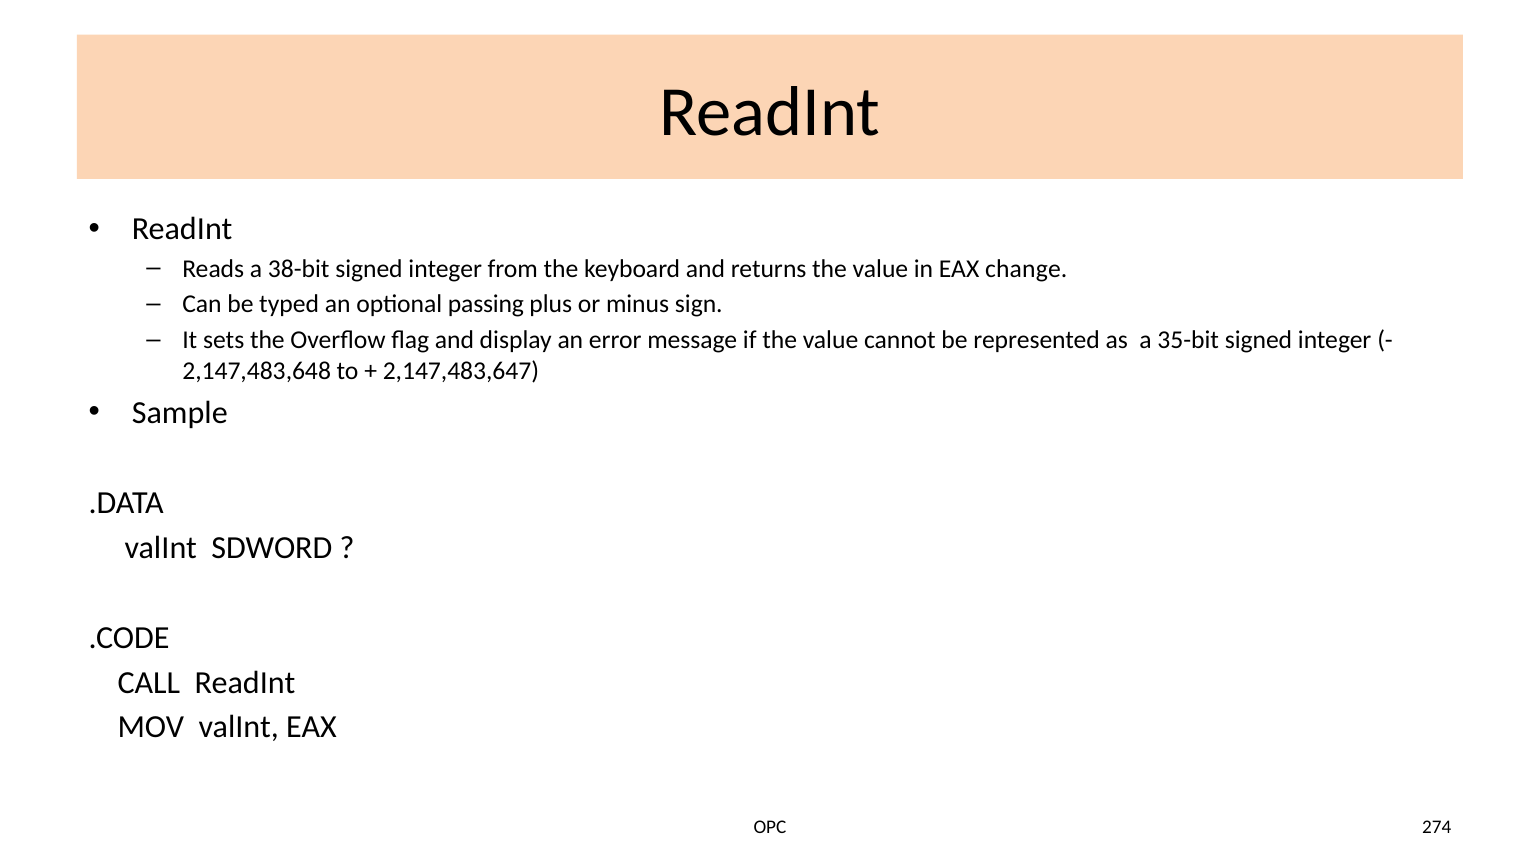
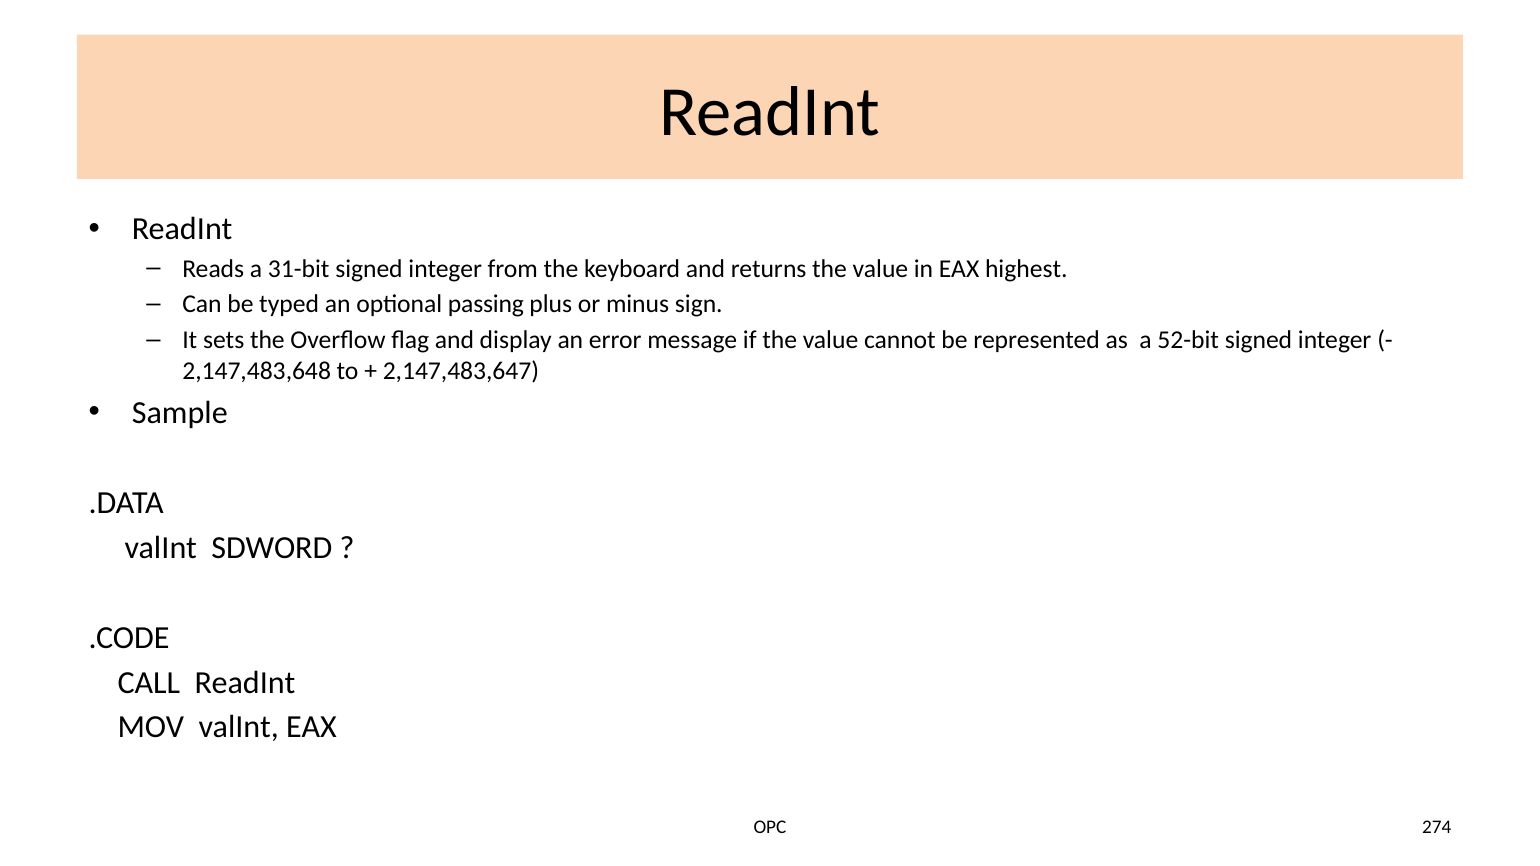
38-bit: 38-bit -> 31-bit (299, 269)
change: change -> highest (1026, 269)
35-bit: 35-bit -> 52-bit (1188, 340)
